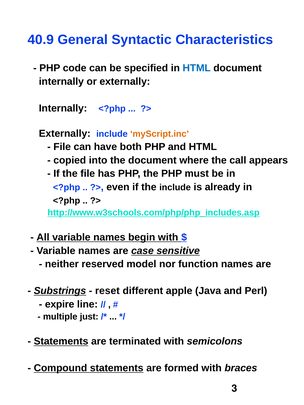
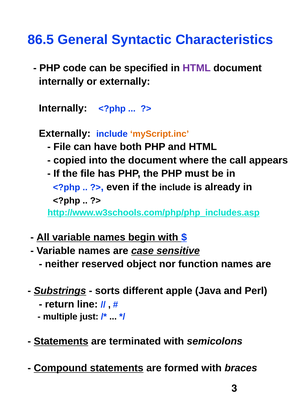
40.9: 40.9 -> 86.5 (41, 40)
HTML colour: blue -> purple (197, 68)
model: model -> object (141, 264)
reset: reset -> sorts (107, 291)
expire: expire -> return (60, 304)
